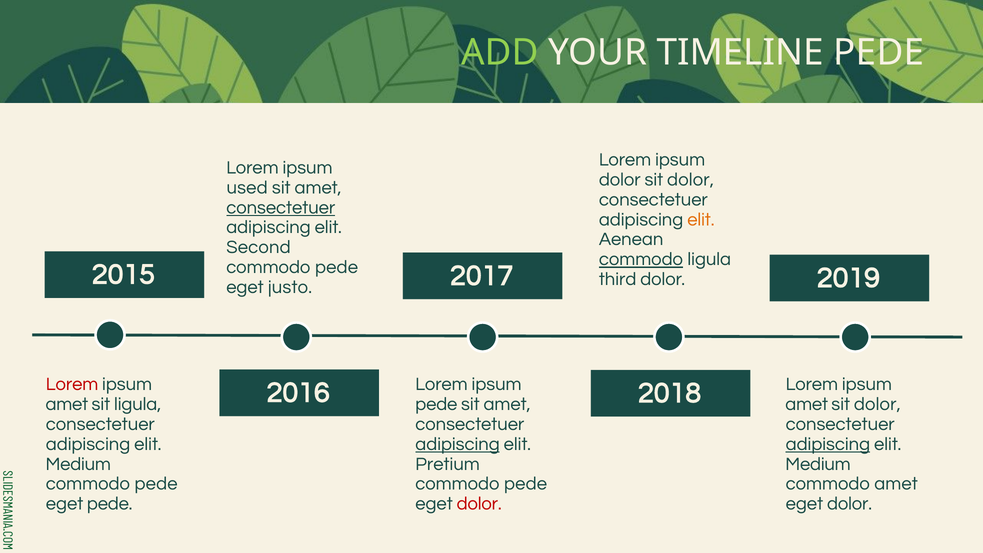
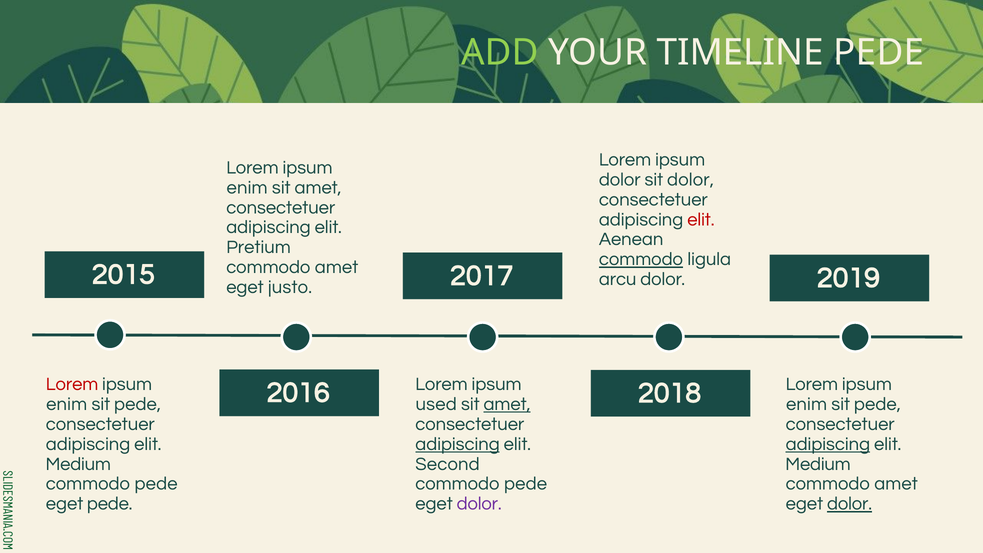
used: used -> enim (247, 188)
consectetuer underline: present -> none (281, 207)
elit colour: orange -> red (701, 219)
Second: Second -> Pretium (259, 247)
pede: pede -> amet (337, 267)
third: third -> arcu (618, 279)
amet: amet -> enim (67, 404)
ligula: ligula -> pede (138, 404)
pede: pede -> used (436, 404)
amet underline: none -> present (507, 404)
amet: amet -> enim (807, 404)
dolor: dolor -> pede (877, 404)
Pretium: Pretium -> Second (448, 464)
dolor colour: red -> purple (479, 504)
dolor underline: none -> present (850, 504)
